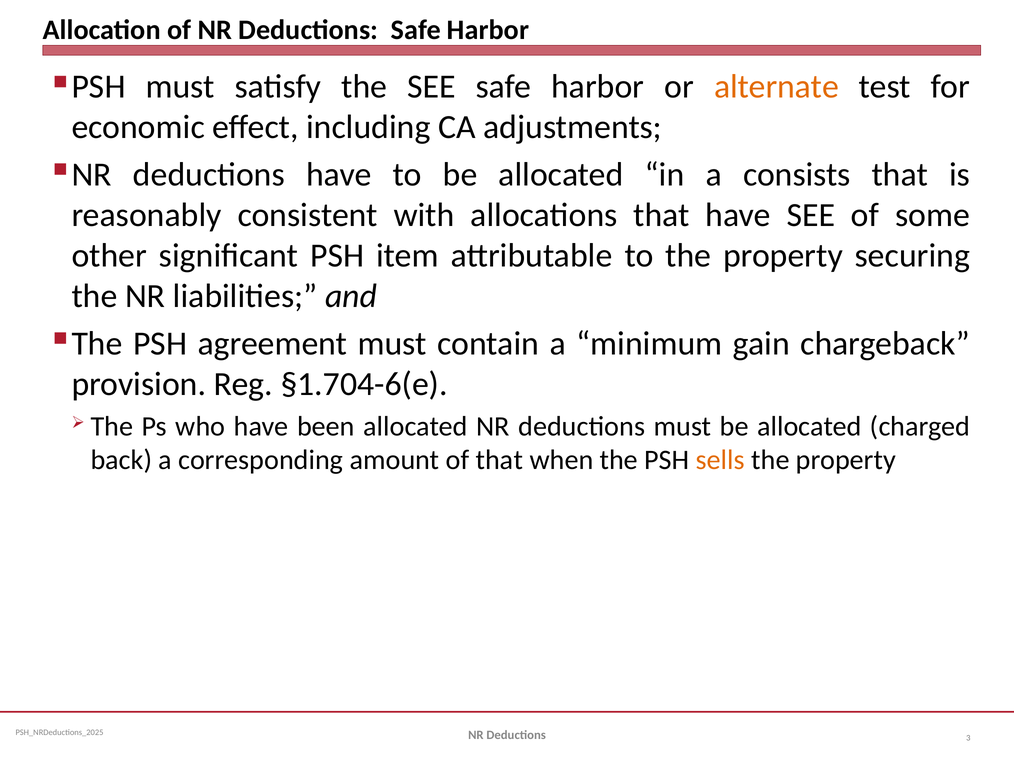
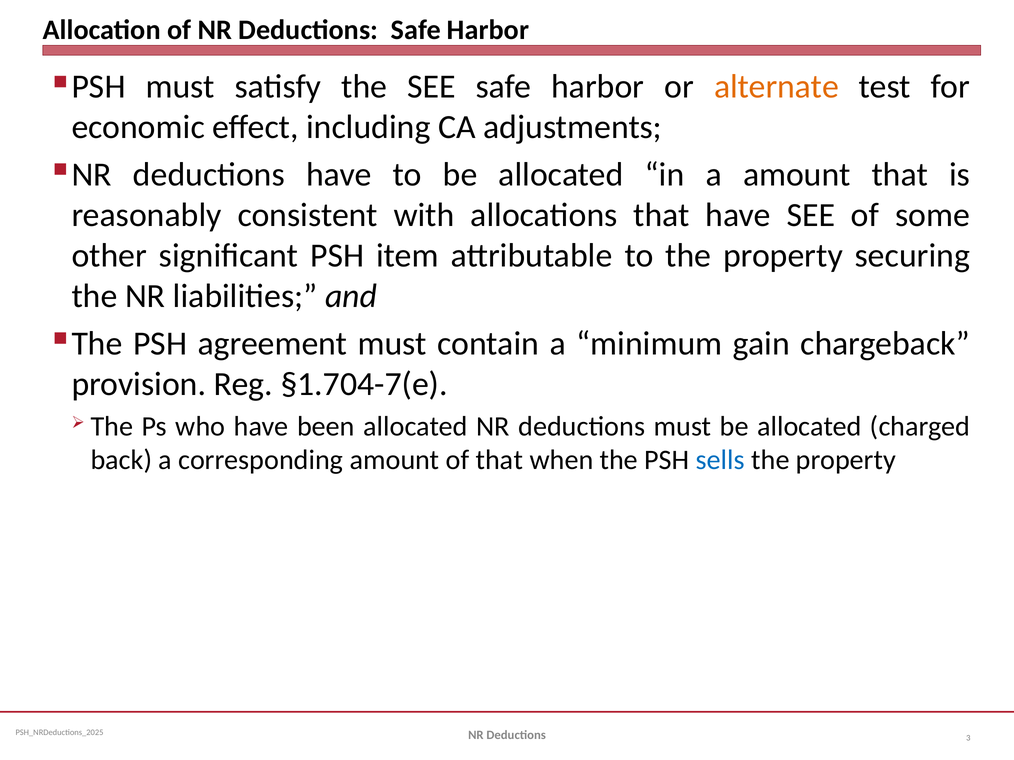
a consists: consists -> amount (797, 175)
§1.704-6(e: §1.704-6(e -> §1.704-7(e (364, 384)
sells colour: orange -> blue (720, 460)
